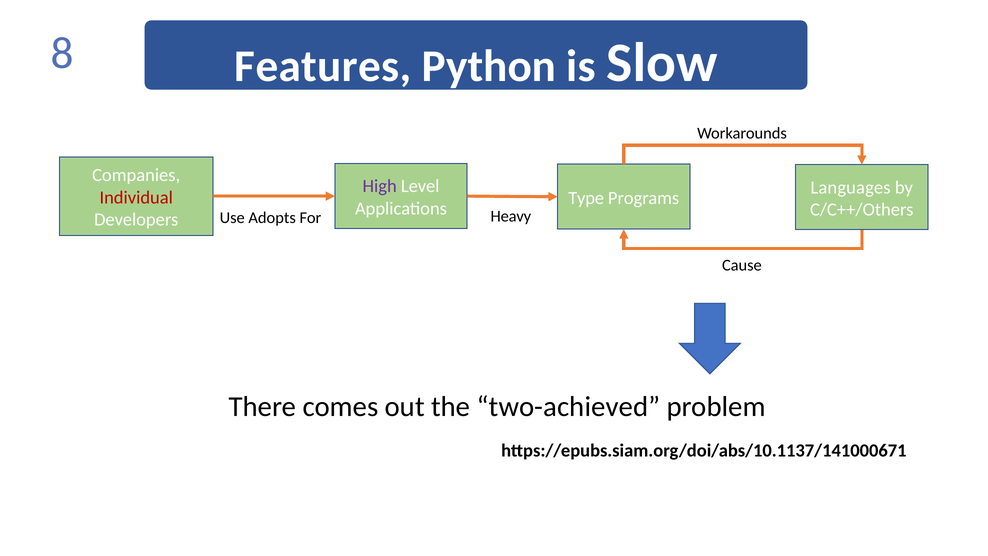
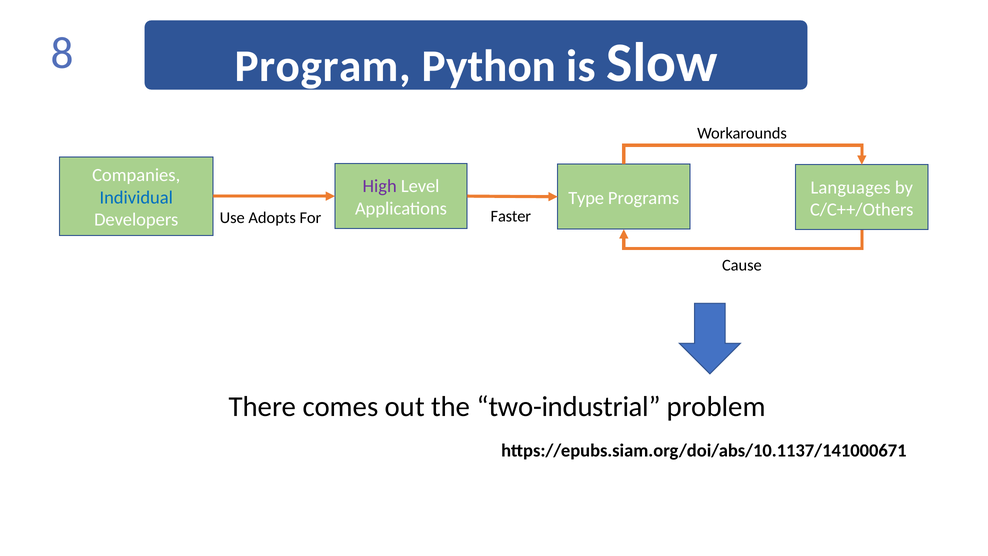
Features: Features -> Program (323, 66)
Individual colour: red -> blue (136, 197)
Heavy: Heavy -> Faster (511, 216)
two-achieved: two-achieved -> two-industrial (569, 406)
